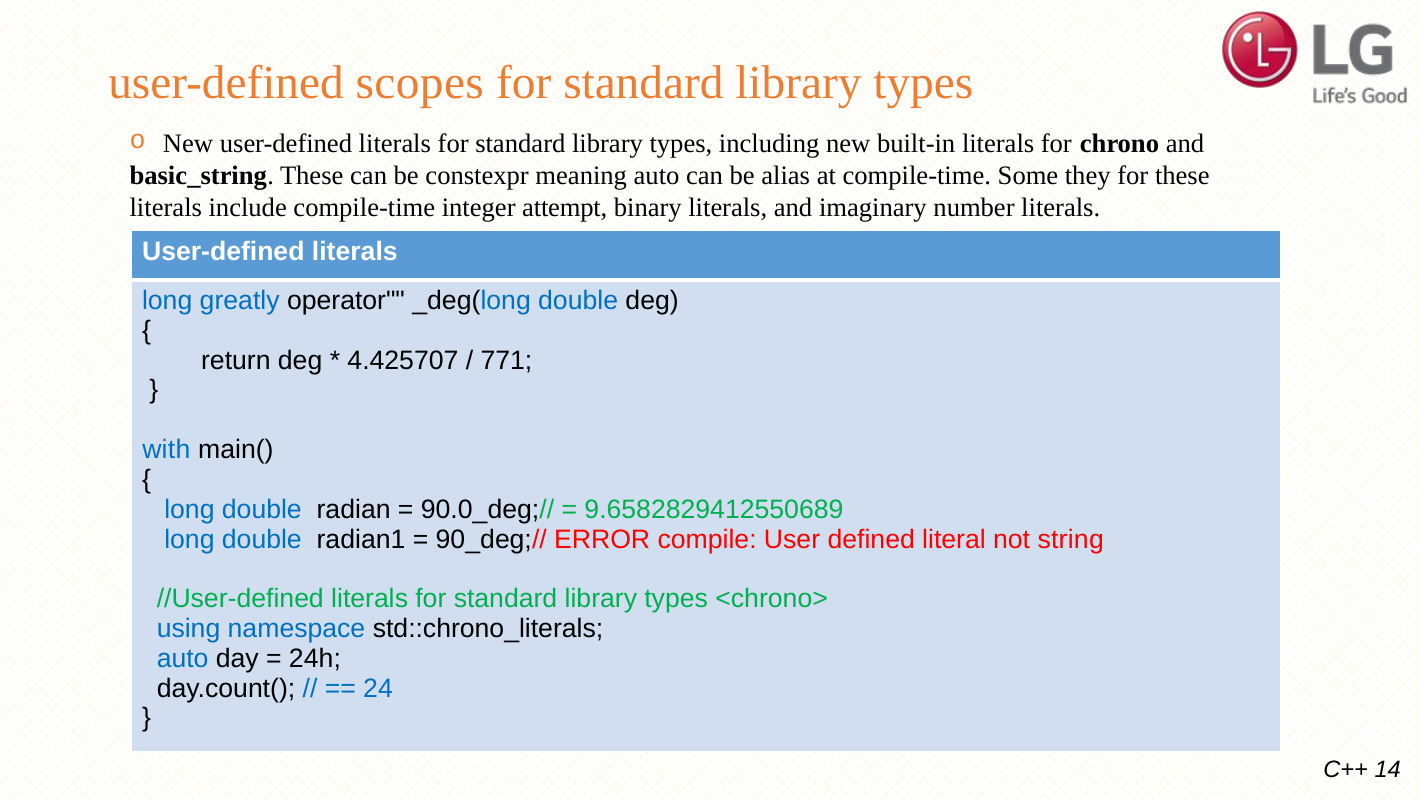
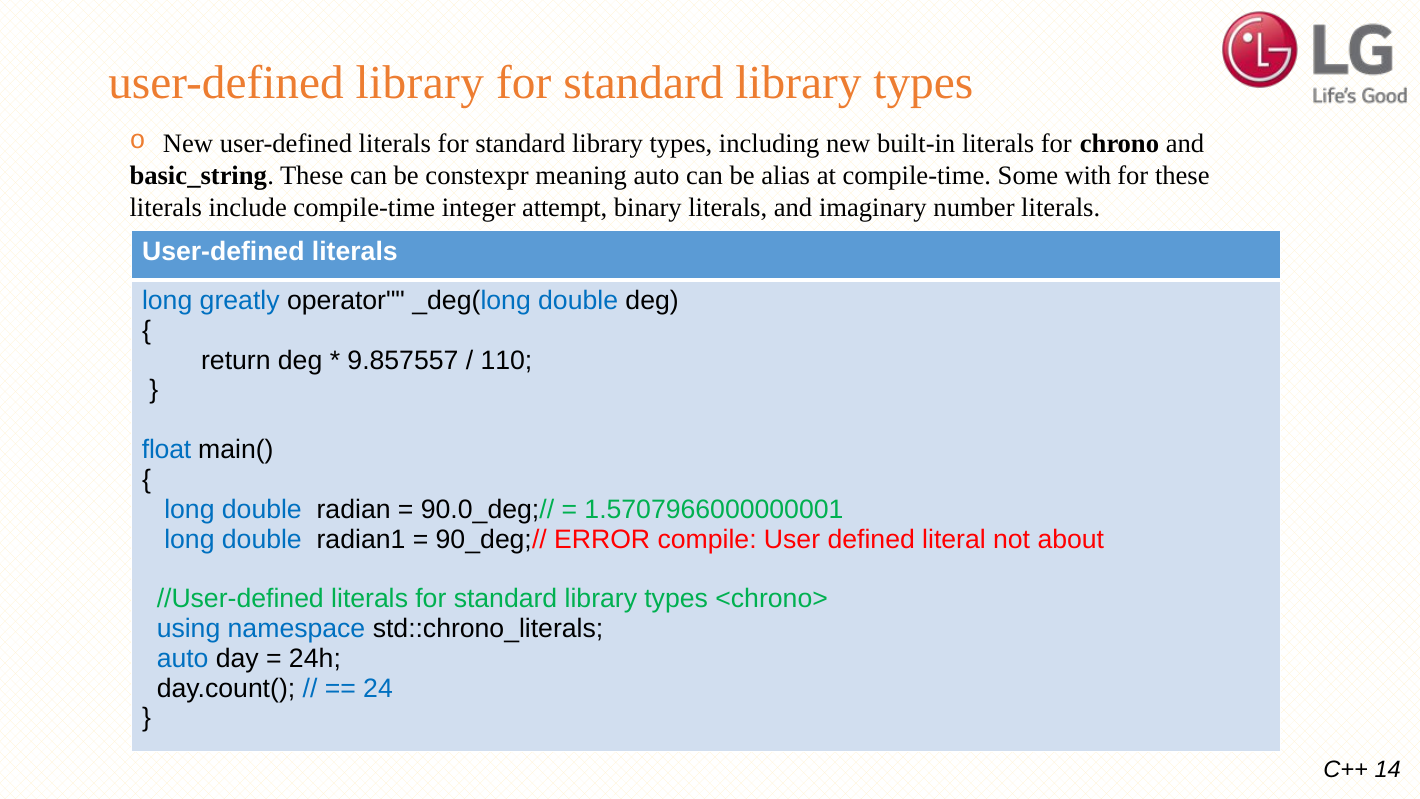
user-defined scopes: scopes -> library (420, 83)
they: they -> with (1088, 176)
4.425707: 4.425707 -> 9.857557 (403, 360)
771: 771 -> 110 (506, 360)
with: with -> float (167, 450)
9.6582829412550689: 9.6582829412550689 -> 1.5707966000000001 (714, 509)
string: string -> about (1071, 539)
